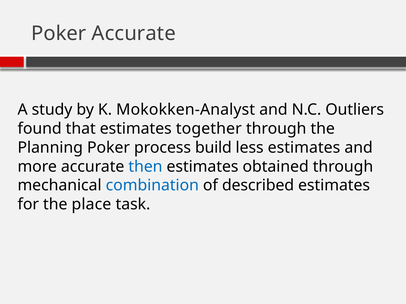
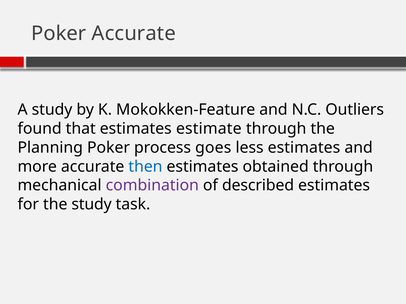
Mokokken-Analyst: Mokokken-Analyst -> Mokokken-Feature (186, 110)
together: together -> estimate (209, 129)
build: build -> goes (213, 148)
combination colour: blue -> purple (152, 186)
the place: place -> study (92, 205)
